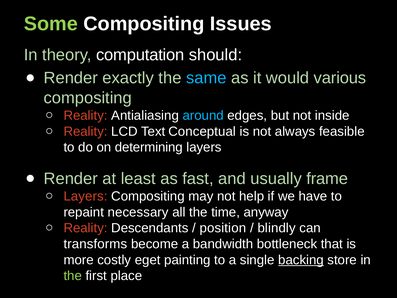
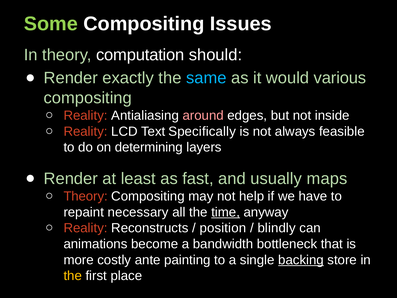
around colour: light blue -> pink (203, 115)
Conceptual: Conceptual -> Specifically (202, 131)
frame: frame -> maps (327, 179)
Layers: Layers -> Theory (86, 196)
time underline: none -> present (226, 212)
Descendants: Descendants -> Reconstructs (150, 228)
transforms: transforms -> animations (95, 244)
eget: eget -> ante (148, 260)
the colour: light green -> yellow (73, 276)
